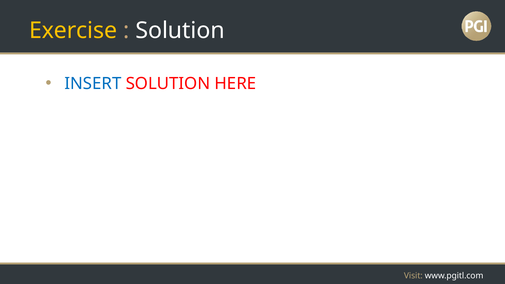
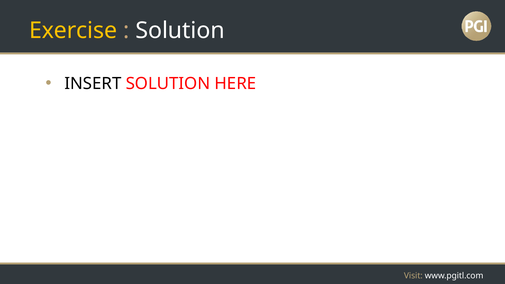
INSERT colour: blue -> black (93, 84)
